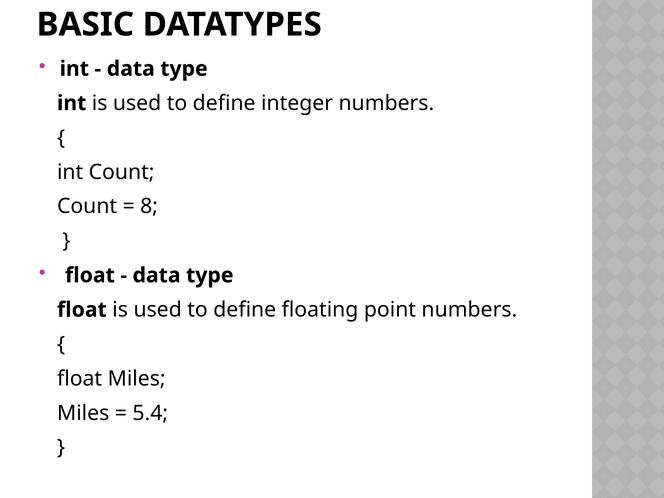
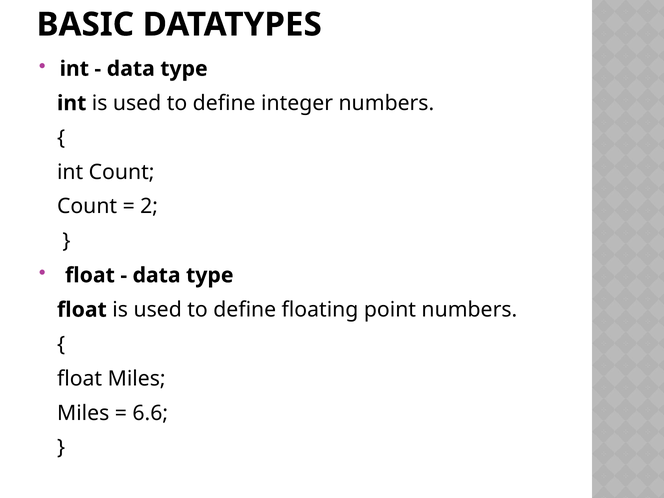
8: 8 -> 2 (149, 206)
5.4: 5.4 -> 6.6 (150, 413)
